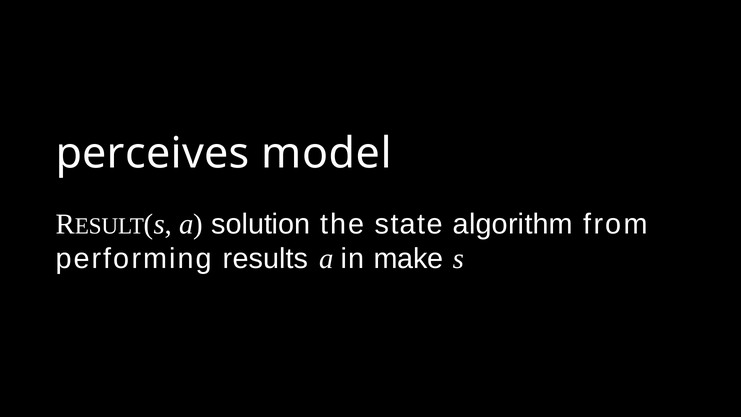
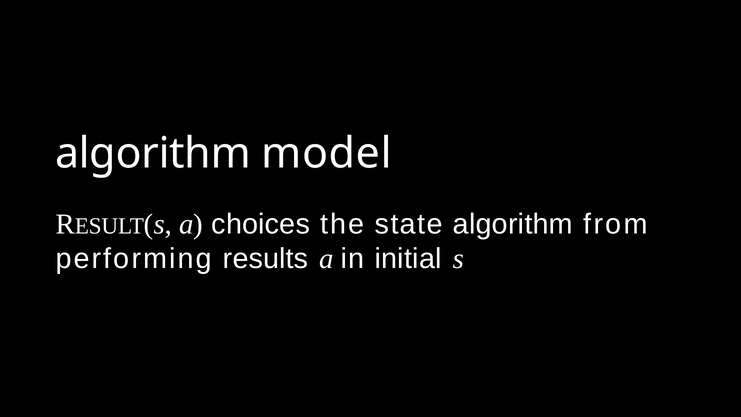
perceives: perceives -> algorithm (153, 153)
solution: solution -> choices (261, 224)
make: make -> initial (408, 258)
